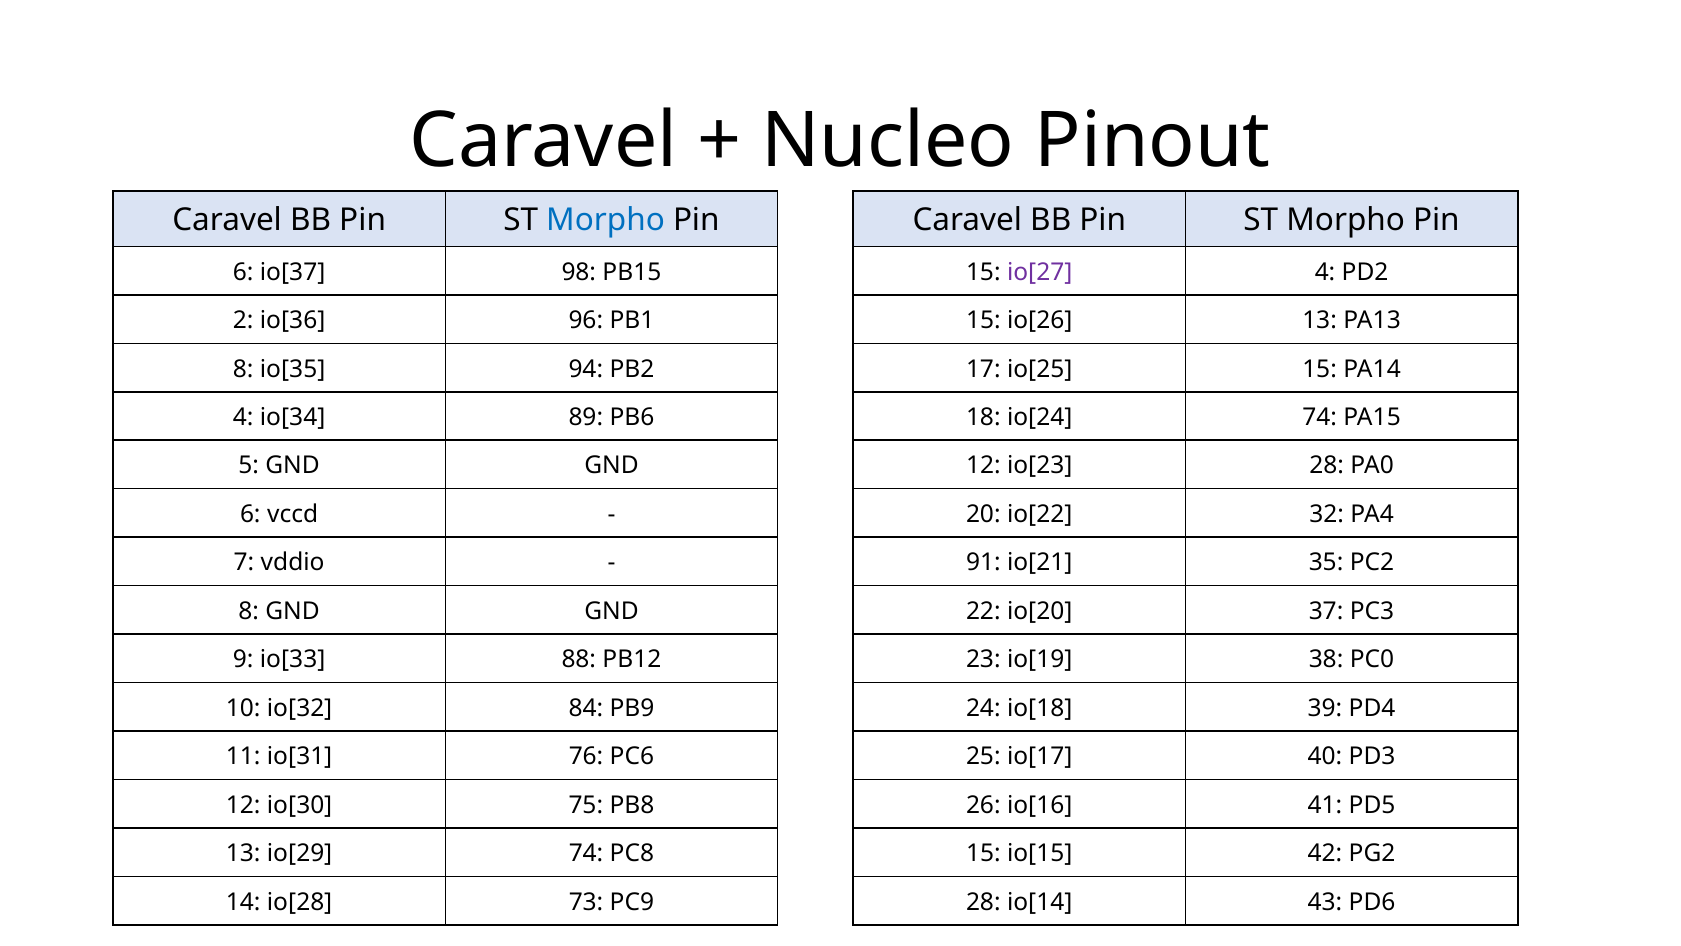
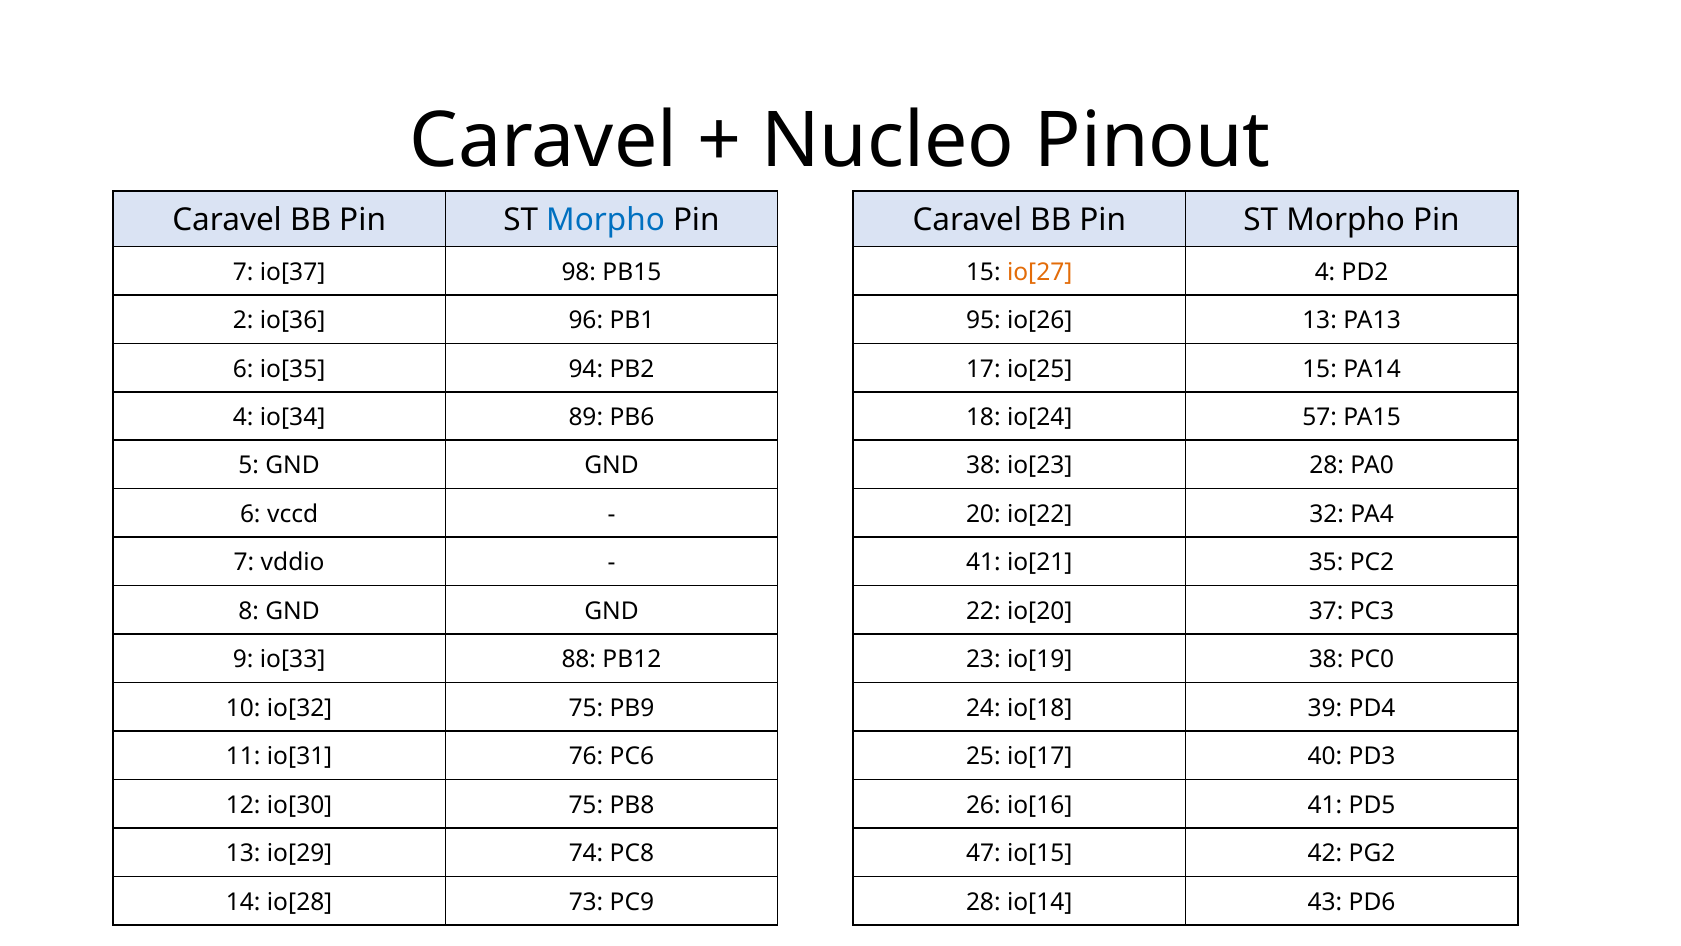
6: 6 -> 7 (243, 272)
io[27 colour: purple -> orange (1040, 272)
15: 15 -> 95 (983, 320)
8: 8 -> 6 (243, 369)
io[24 74: 74 -> 57 (1320, 417)
12: 12 -> 38 (983, 466)
91: 91 -> 41 (983, 563)
io[32 84: 84 -> 75 (586, 708)
15: 15 -> 47 (983, 853)
